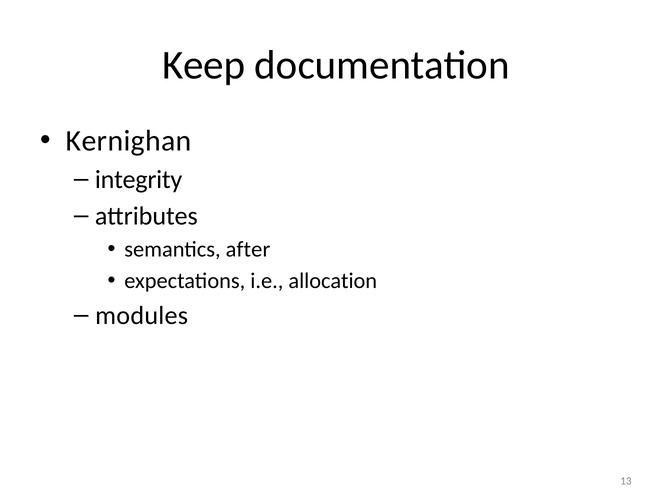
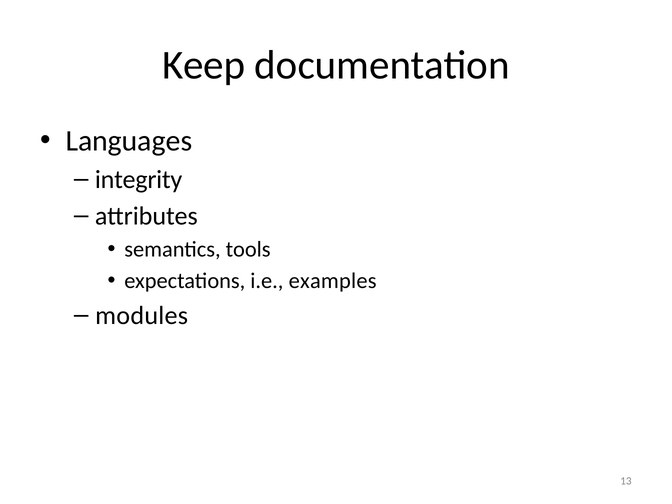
Kernighan: Kernighan -> Languages (129, 141)
after: after -> tools (248, 250)
allocation: allocation -> examples (333, 281)
